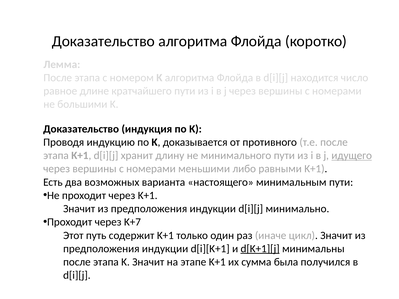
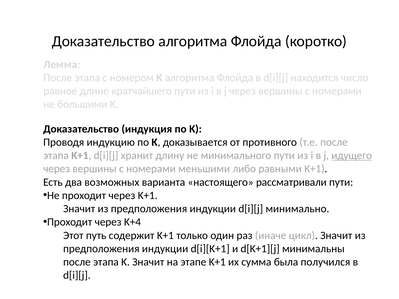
минимальным: минимальным -> рассматривали (291, 182)
K+7: K+7 -> K+4 (132, 222)
d[K+1][j underline: present -> none (260, 249)
